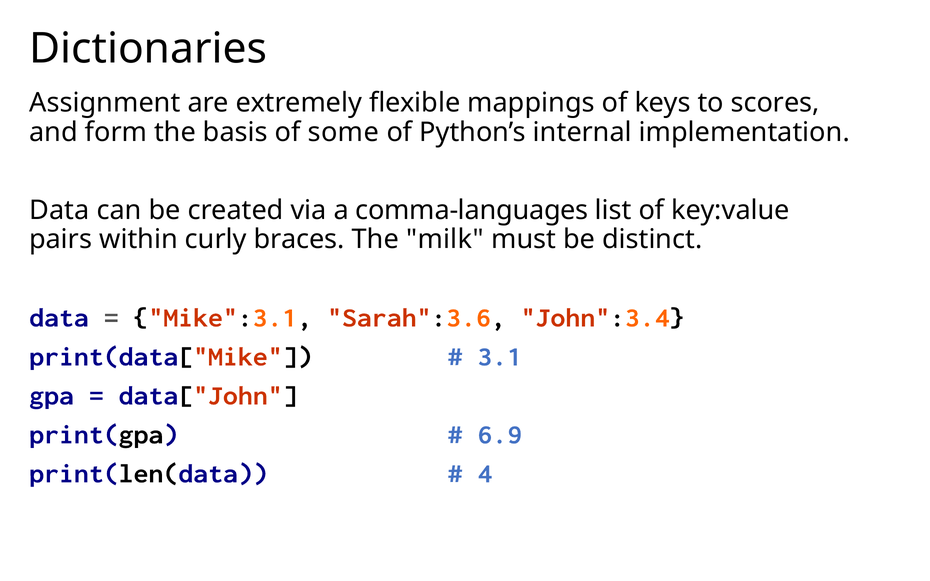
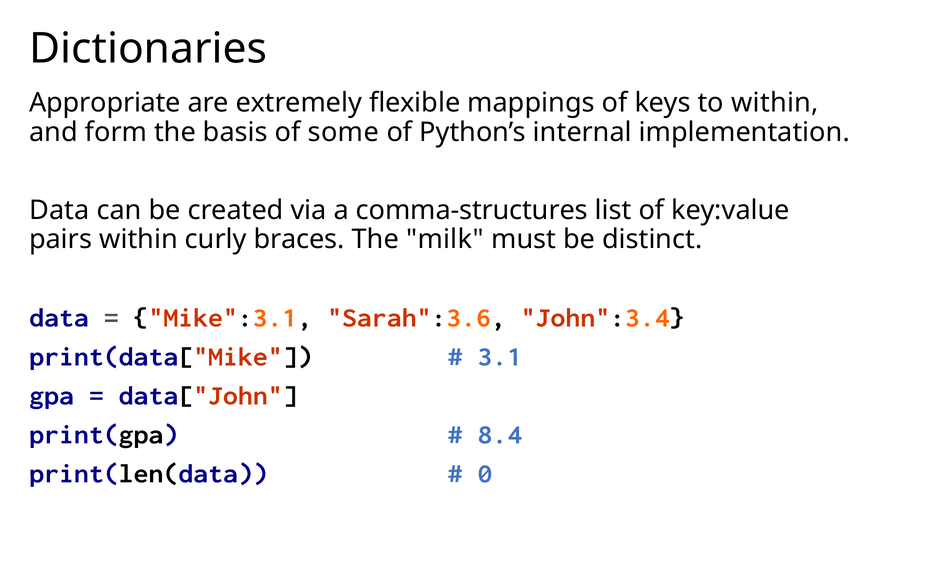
Assignment: Assignment -> Appropriate (105, 103)
to scores: scores -> within (775, 103)
comma-languages: comma-languages -> comma-structures (472, 210)
6.9: 6.9 -> 8.4 (500, 435)
4: 4 -> 0 (485, 474)
